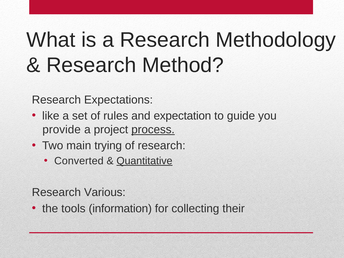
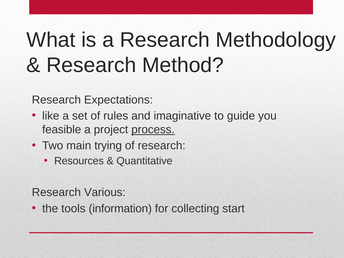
expectation: expectation -> imaginative (182, 116)
provide: provide -> feasible (62, 130)
Converted: Converted -> Resources (79, 161)
Quantitative underline: present -> none (144, 161)
their: their -> start (234, 208)
